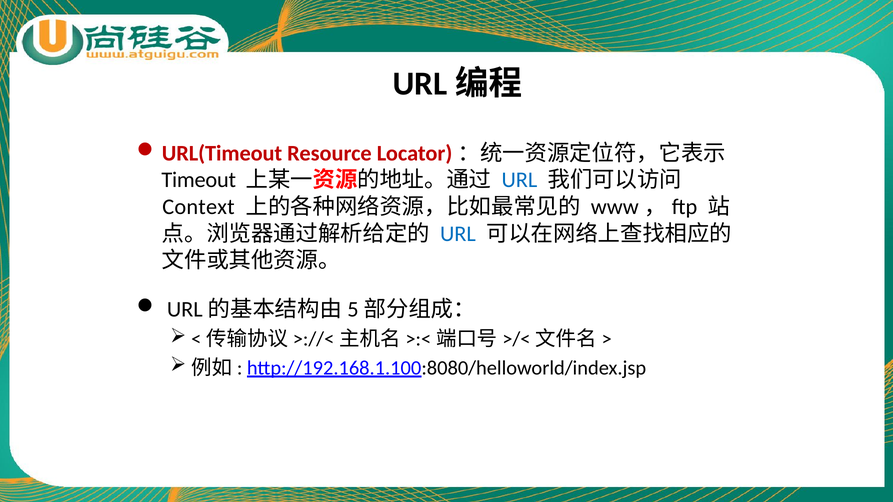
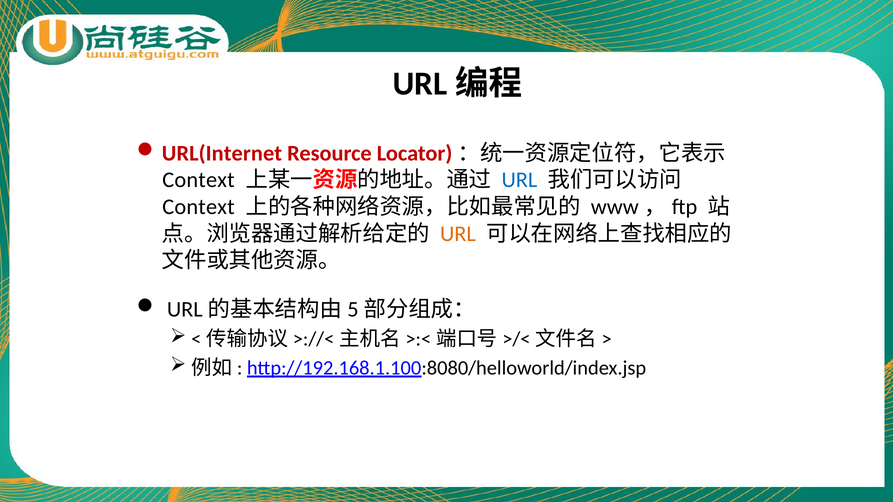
URL(Timeout: URL(Timeout -> URL(Internet (222, 153)
Timeout: Timeout -> Context (198, 180)
URL colour: blue -> orange (458, 234)
